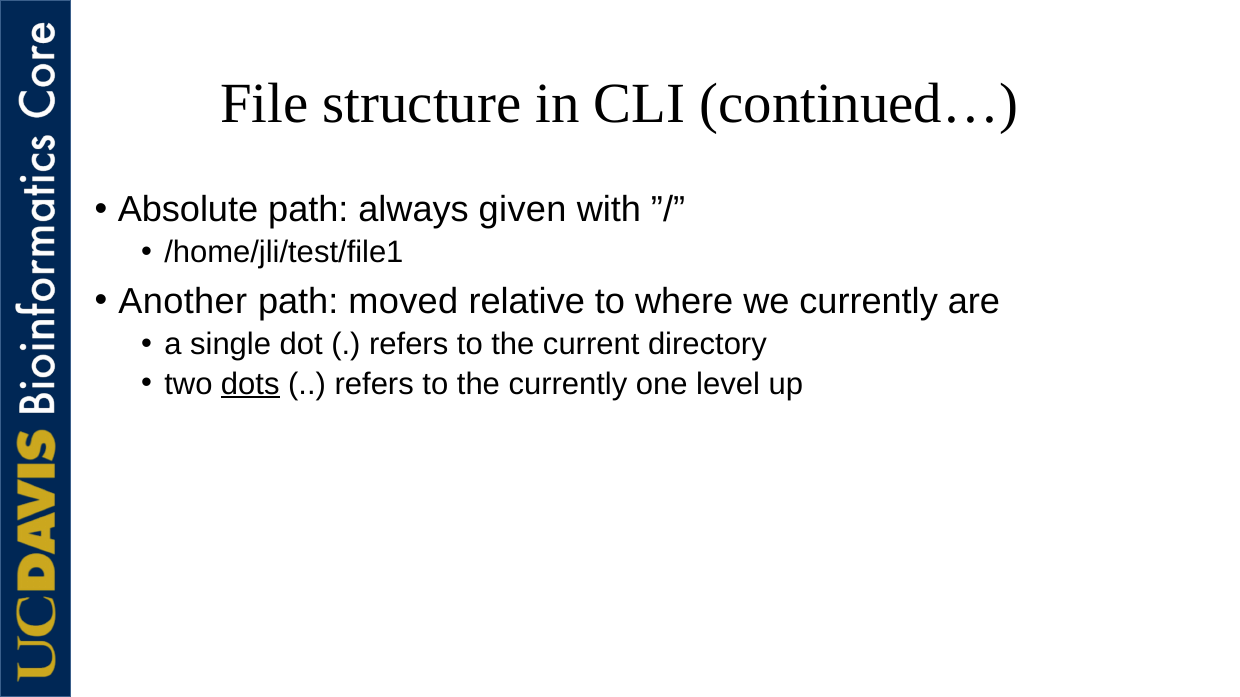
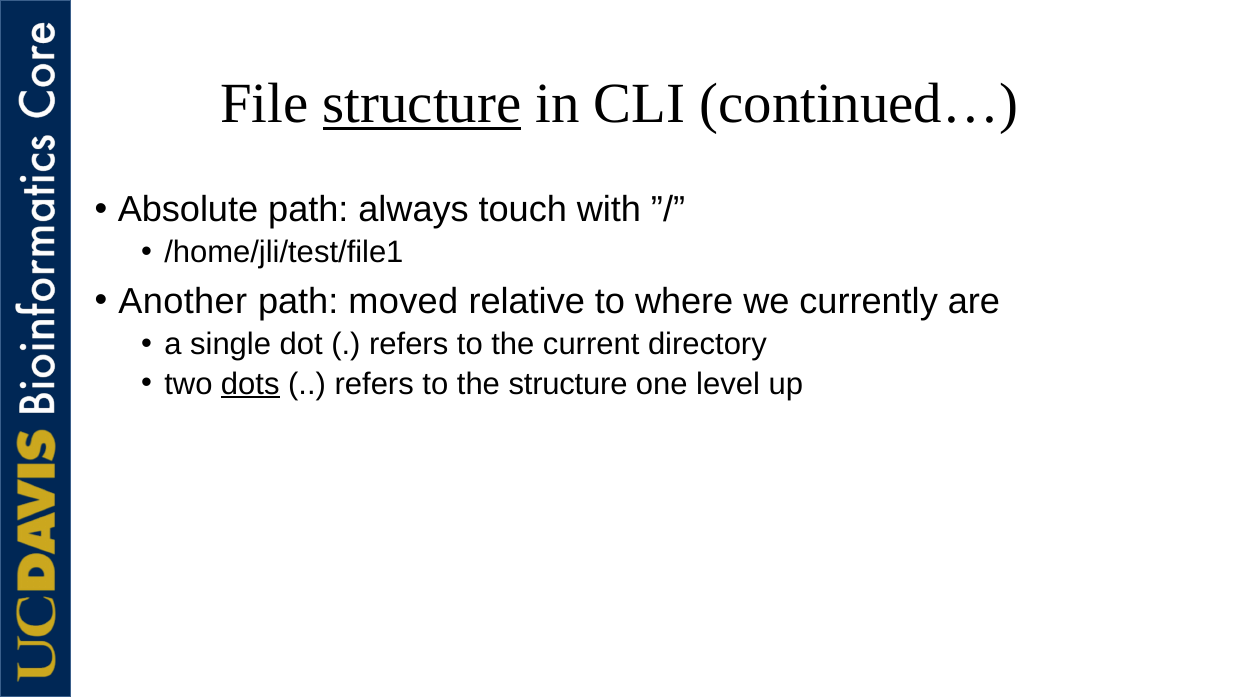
structure underline: none -> present (422, 104)
given: given -> touch (523, 210)
the currently: currently -> structure (568, 384)
